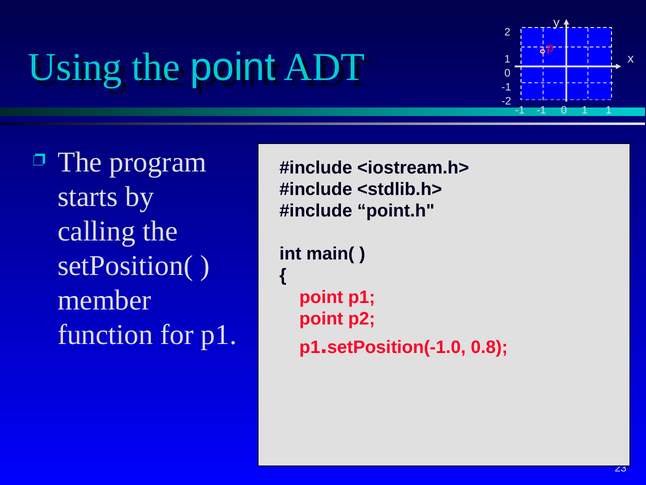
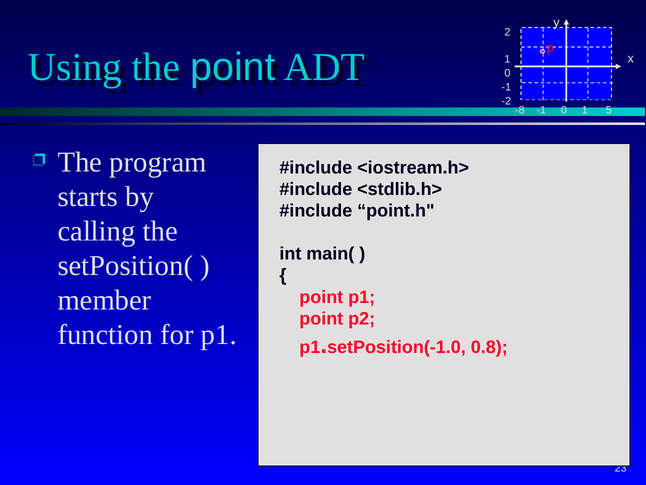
-1: -1 -> -8 (520, 110)
1 1: 1 -> 5 (609, 110)
